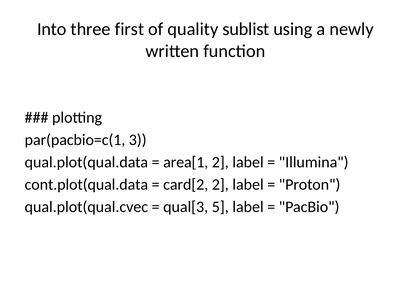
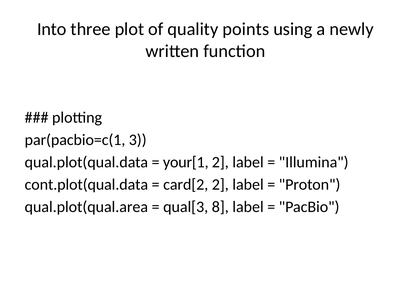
first: first -> plot (129, 29)
sublist: sublist -> points (246, 29)
area[1: area[1 -> your[1 (186, 162)
qual.plot(qual.cvec: qual.plot(qual.cvec -> qual.plot(qual.area (86, 207)
5: 5 -> 8 (220, 207)
